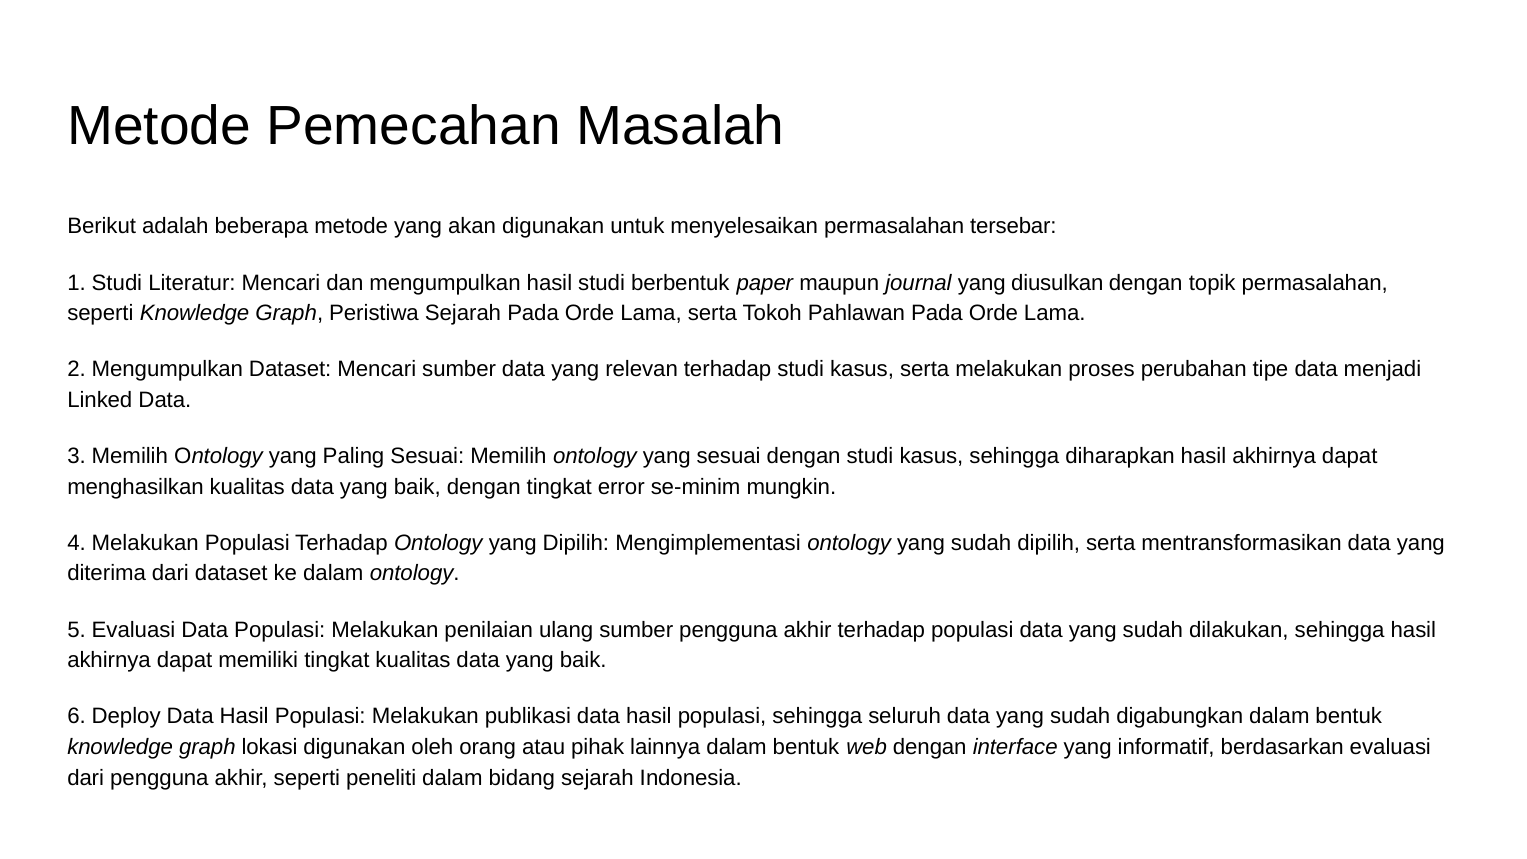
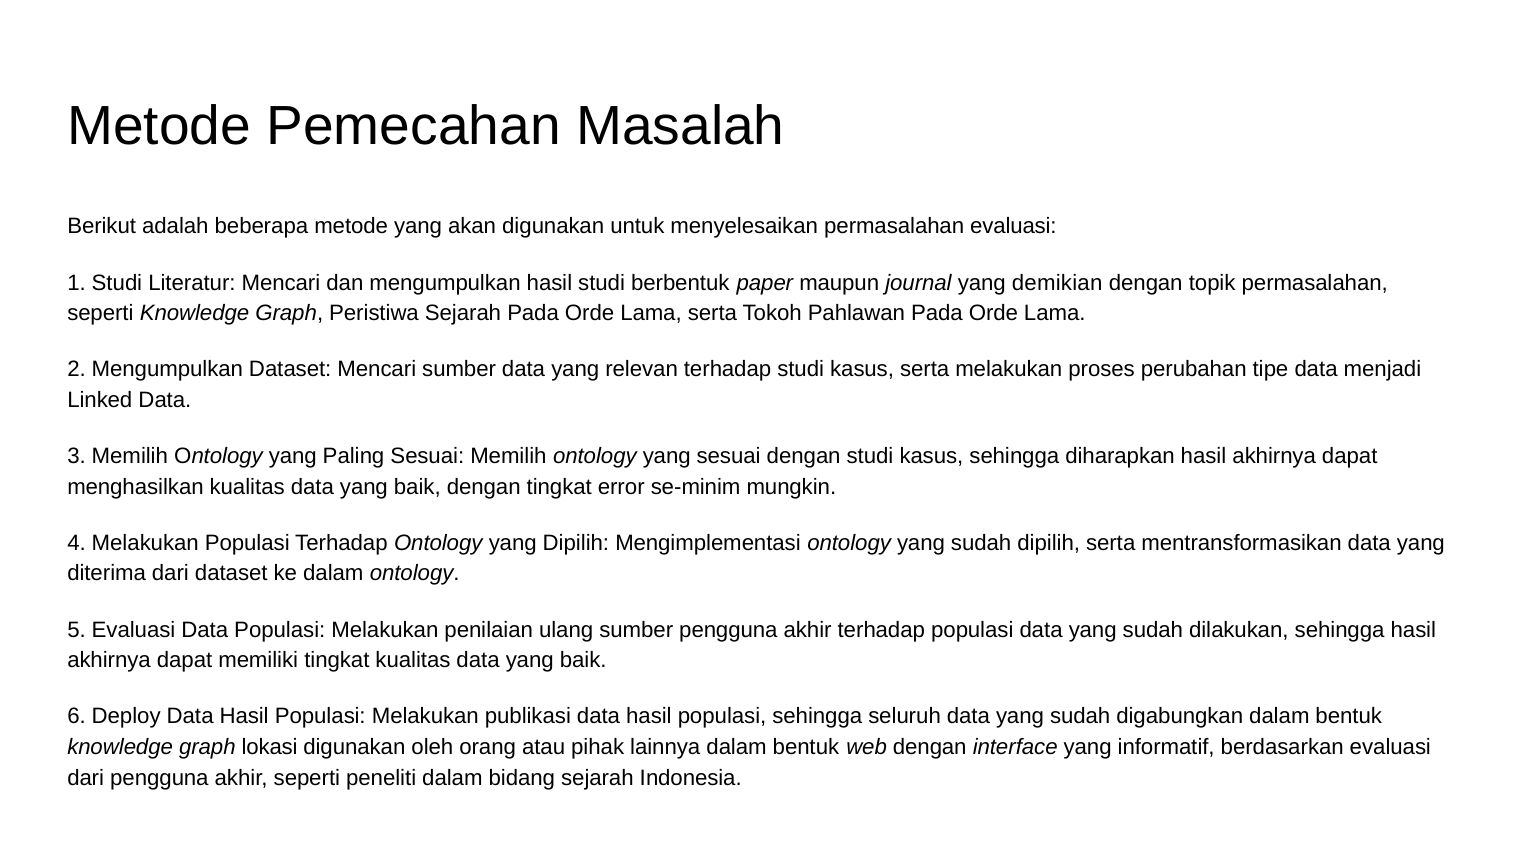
permasalahan tersebar: tersebar -> evaluasi (1013, 227)
diusulkan: diusulkan -> demikian (1057, 283)
